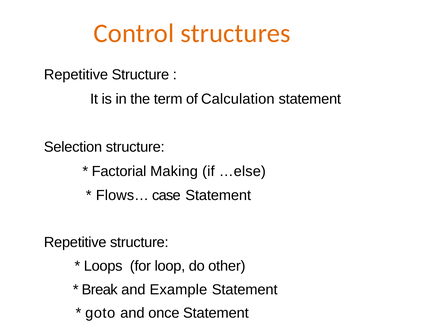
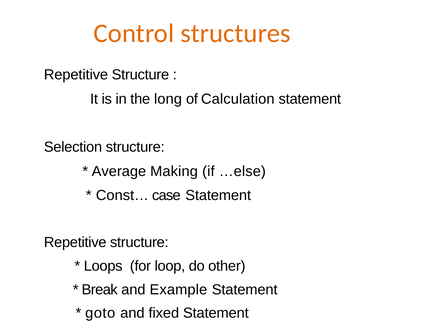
term: term -> long (168, 99)
Factorial: Factorial -> Average (119, 171)
Flows…: Flows… -> Const… (122, 195)
once: once -> fixed (164, 313)
